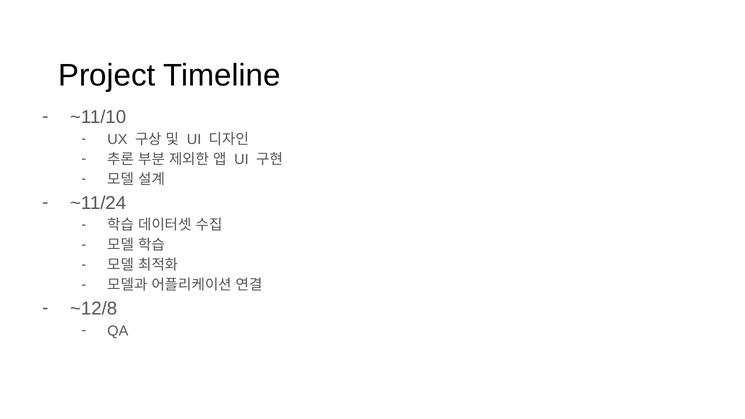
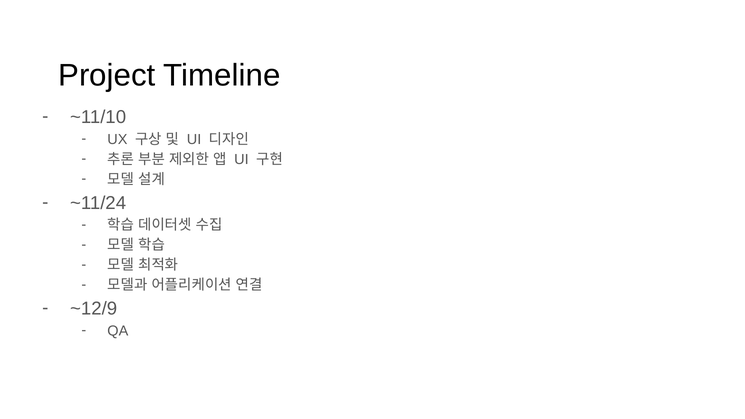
~12/8: ~12/8 -> ~12/9 (94, 309)
